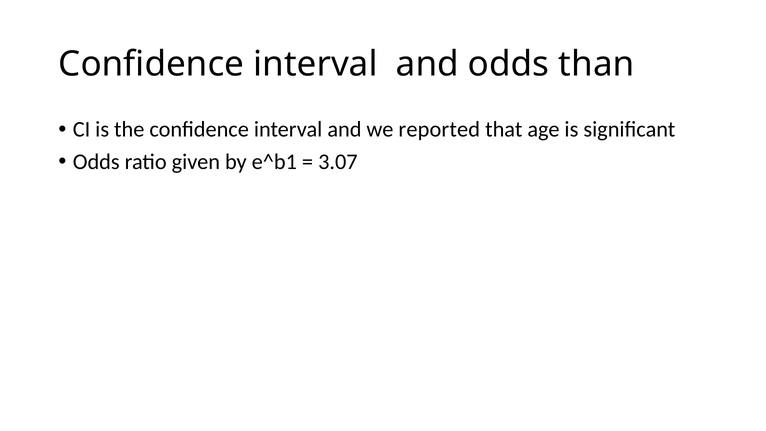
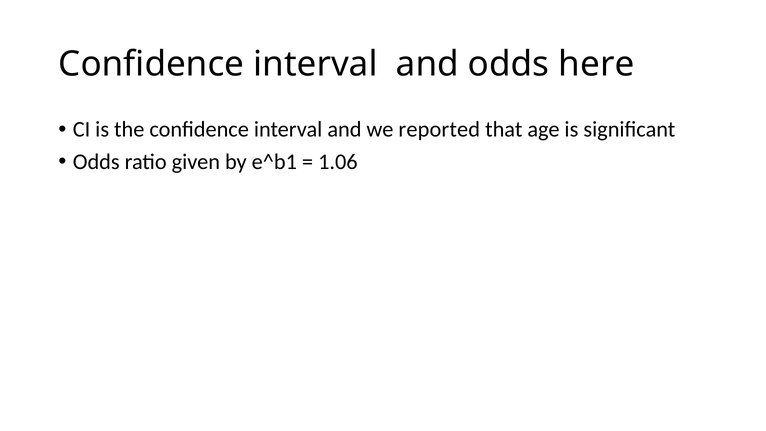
than: than -> here (596, 64)
3.07: 3.07 -> 1.06 (338, 162)
